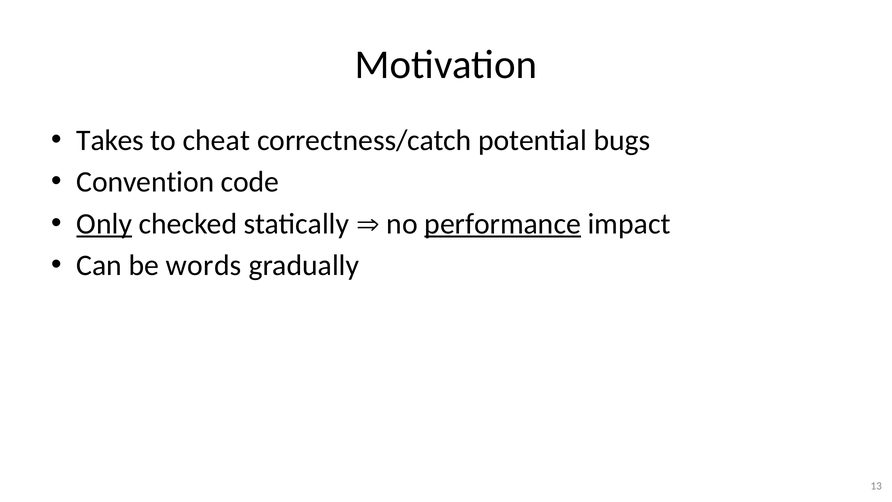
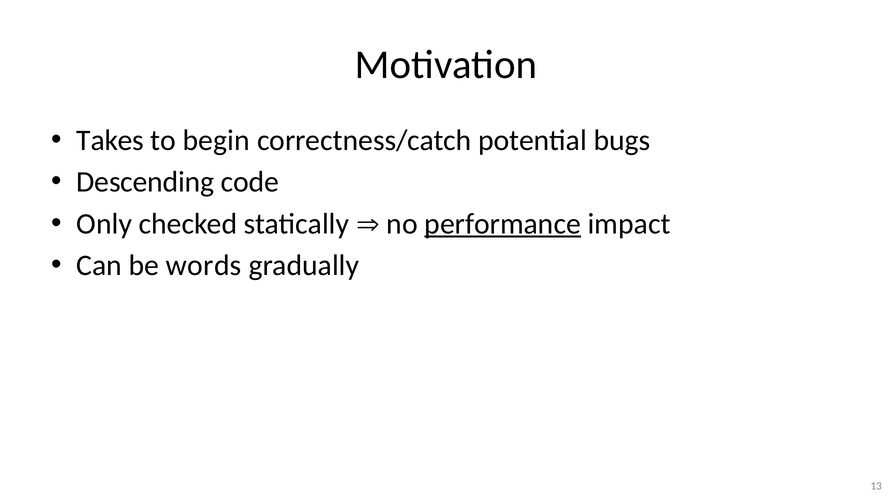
cheat: cheat -> begin (216, 140)
Convention: Convention -> Descending (145, 182)
Only underline: present -> none (104, 224)
